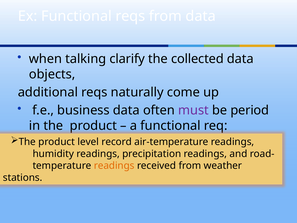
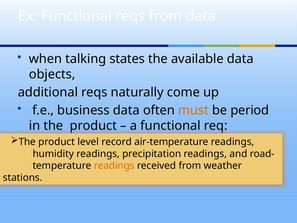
clarify: clarify -> states (127, 59)
collected: collected -> available (197, 59)
must colour: purple -> orange (193, 110)
